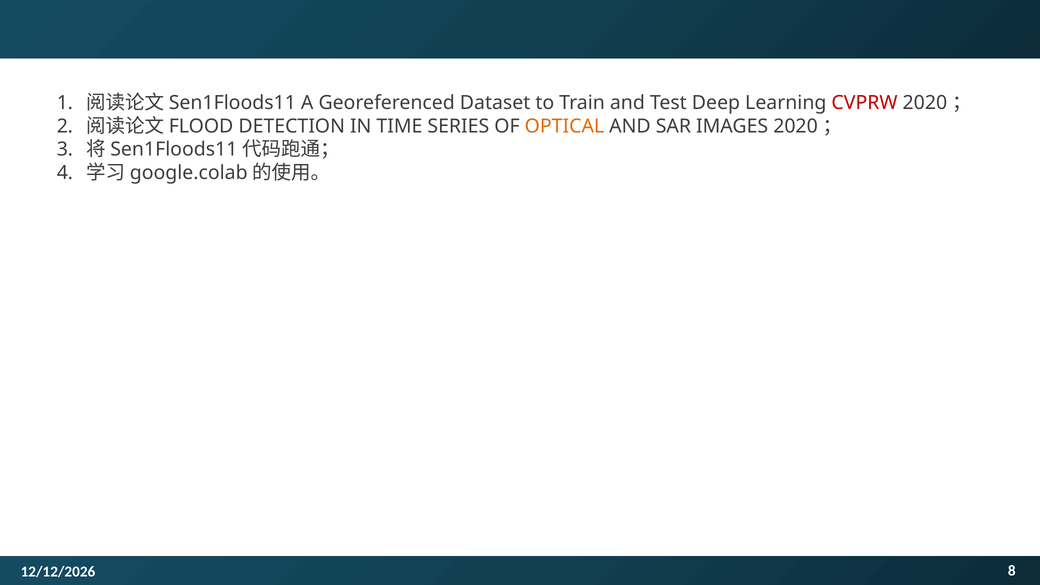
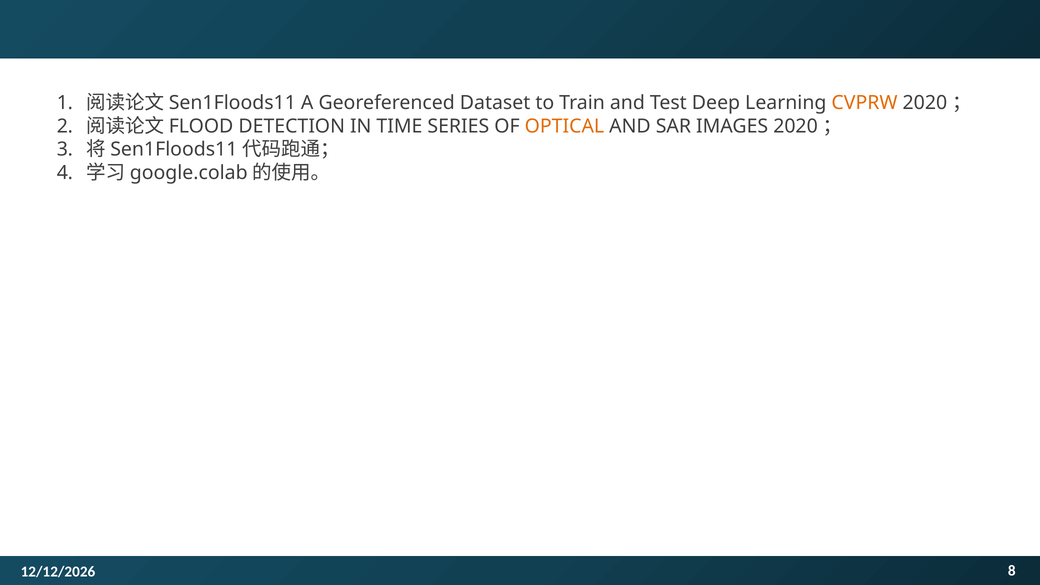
CVPRW colour: red -> orange (865, 103)
